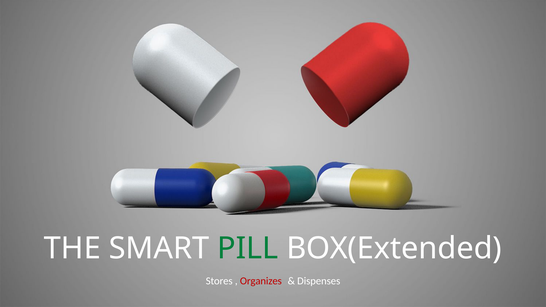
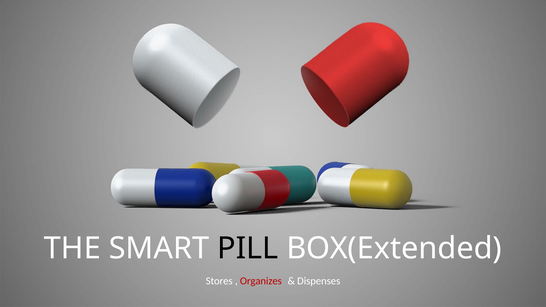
PILL colour: green -> black (248, 248)
